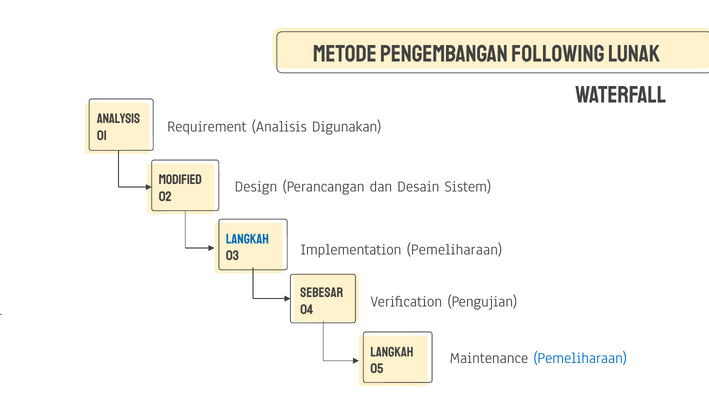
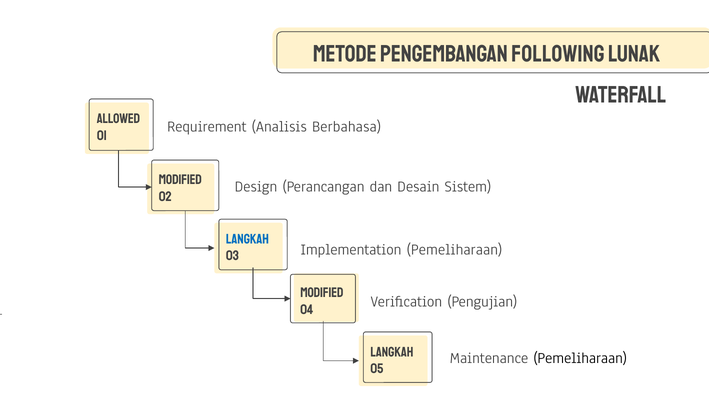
ANALYSIS: ANALYSIS -> ALLOWED (118, 119)
Digunakan: Digunakan -> Berbahasa (347, 127)
SEBESAR: SEBESAR -> MODIFIED (322, 293)
Pemeliharaan colour: blue -> black (580, 358)
